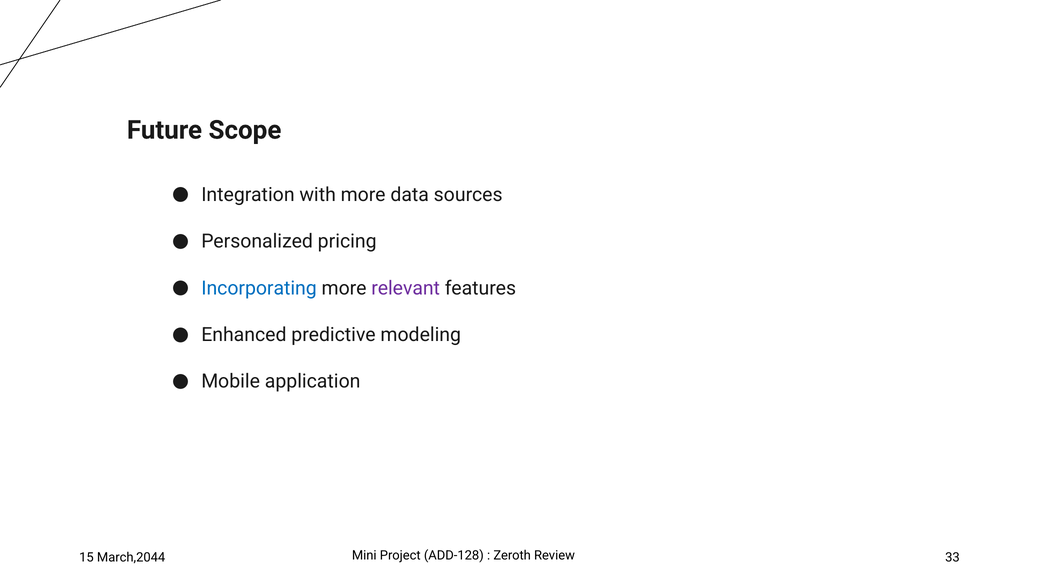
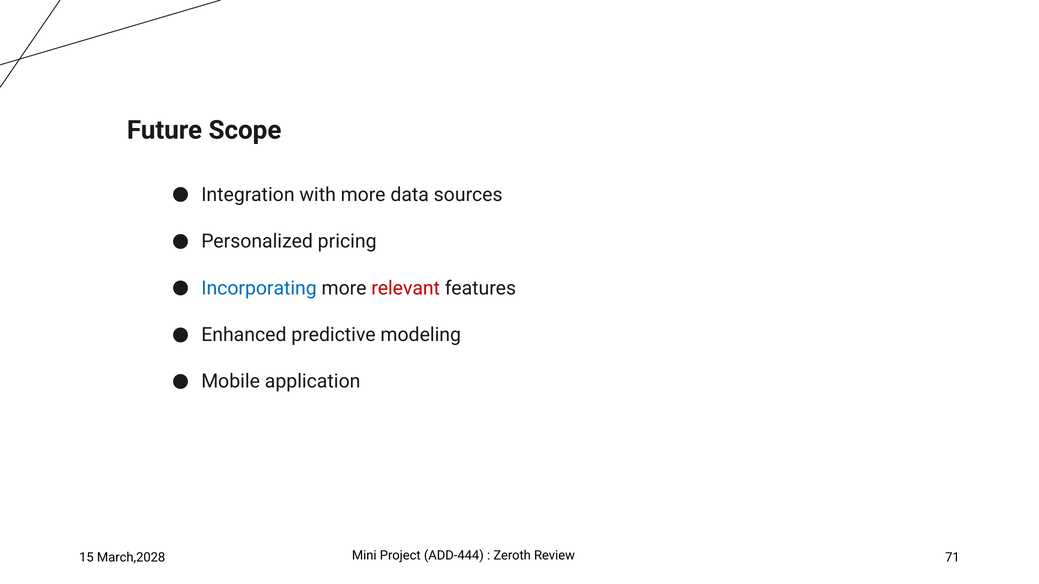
relevant colour: purple -> red (406, 288)
March,2044: March,2044 -> March,2028 (131, 558)
ADD-128: ADD-128 -> ADD-444 (454, 556)
33: 33 -> 71 (953, 558)
